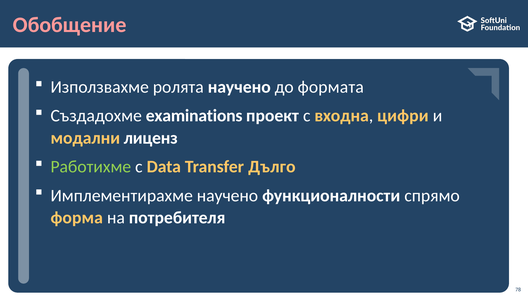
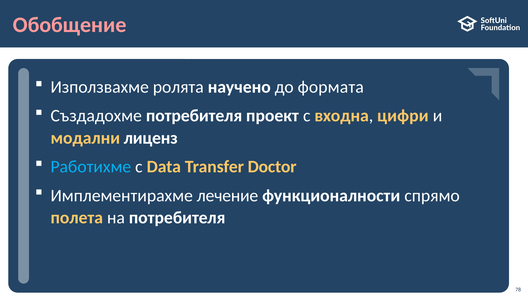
Създадохме examinations: examinations -> потребителя (194, 116)
Работихме colour: light green -> light blue (91, 167)
Дълго: Дълго -> Doctor (272, 167)
Имплементирахме научено: научено -> лечение (228, 196)
форма: форма -> полета (77, 218)
